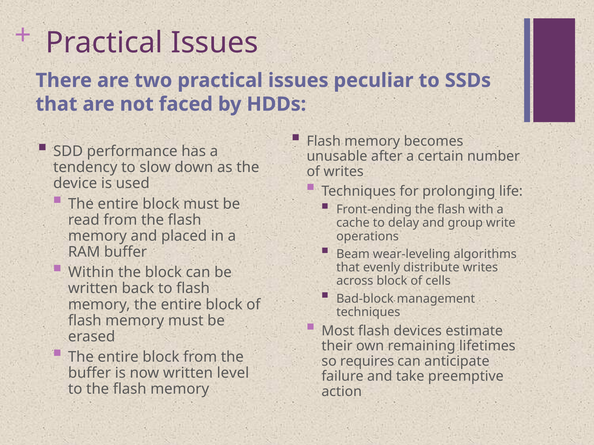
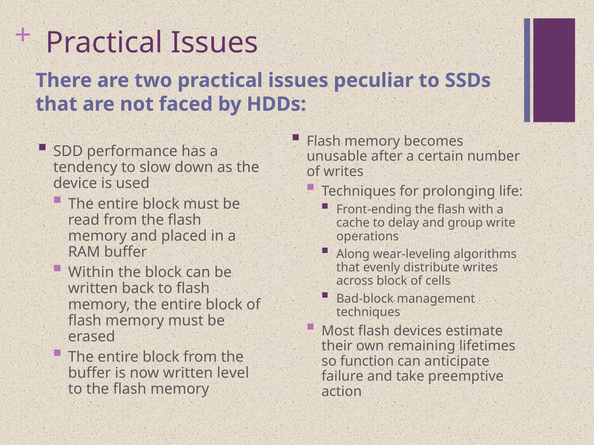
Beam: Beam -> Along (353, 254)
requires: requires -> function (367, 362)
